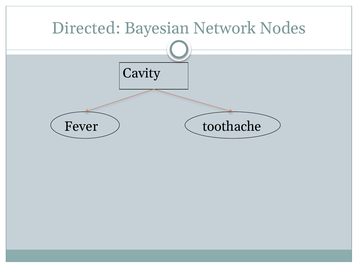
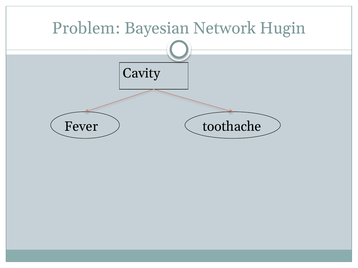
Directed: Directed -> Problem (86, 28)
Nodes: Nodes -> Hugin (283, 28)
